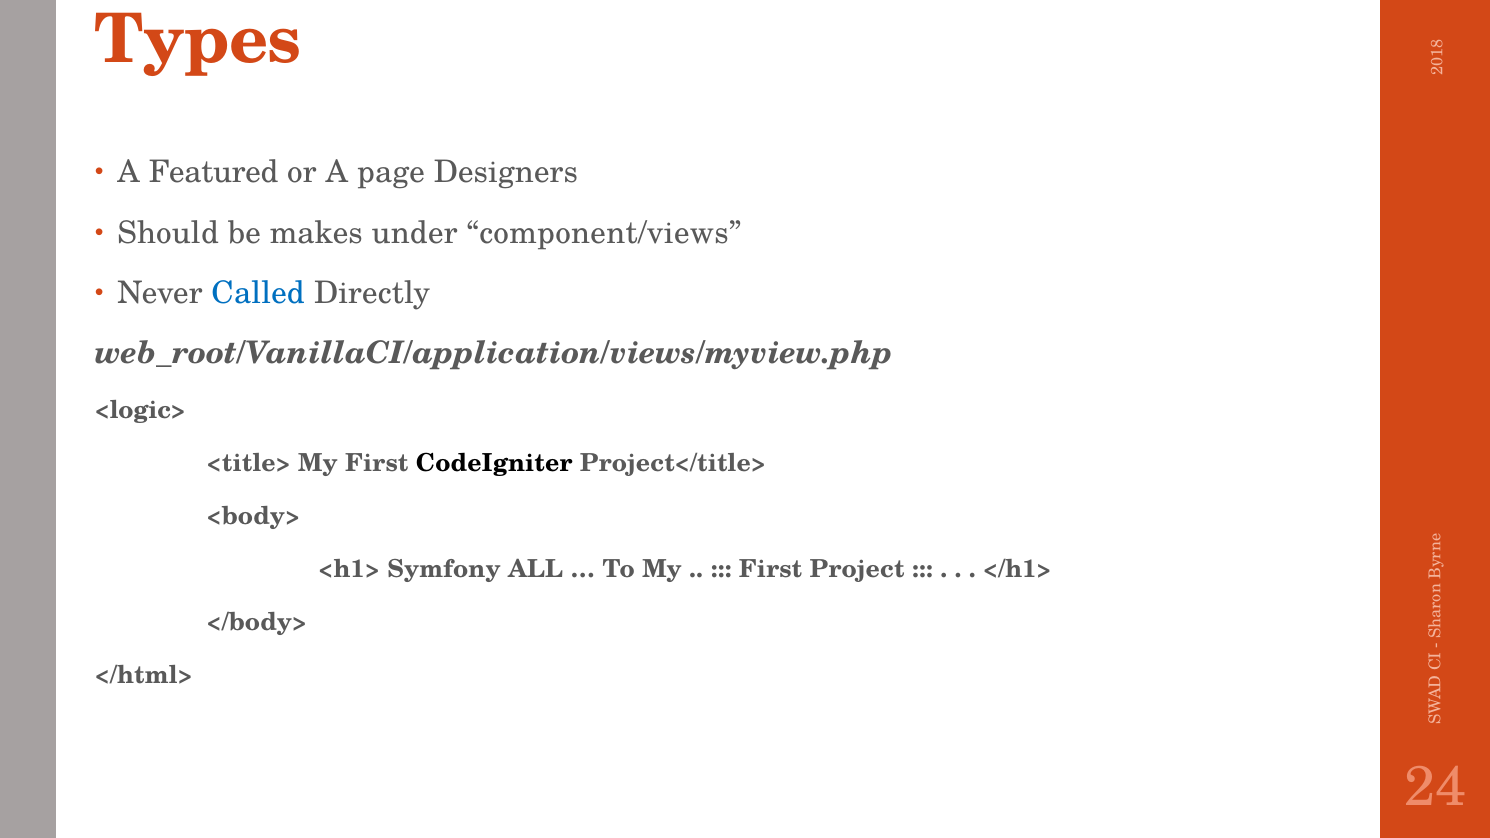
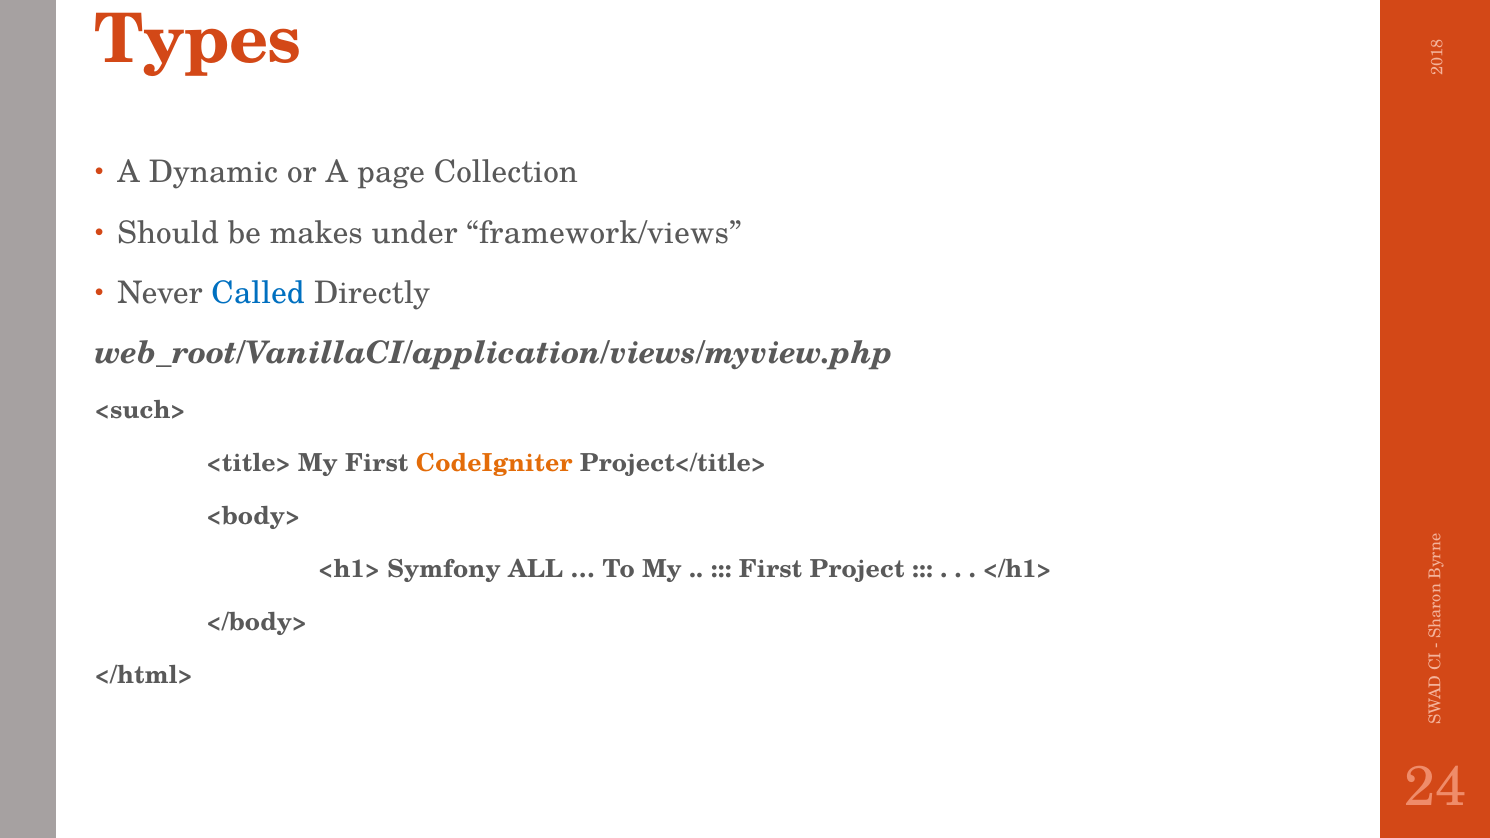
Featured: Featured -> Dynamic (213, 173)
Designers: Designers -> Collection (506, 173)
component/views: component/views -> framework/views (604, 233)
<logic>: <logic> -> <such> (140, 410)
CodeIgniter colour: black -> orange (494, 463)
